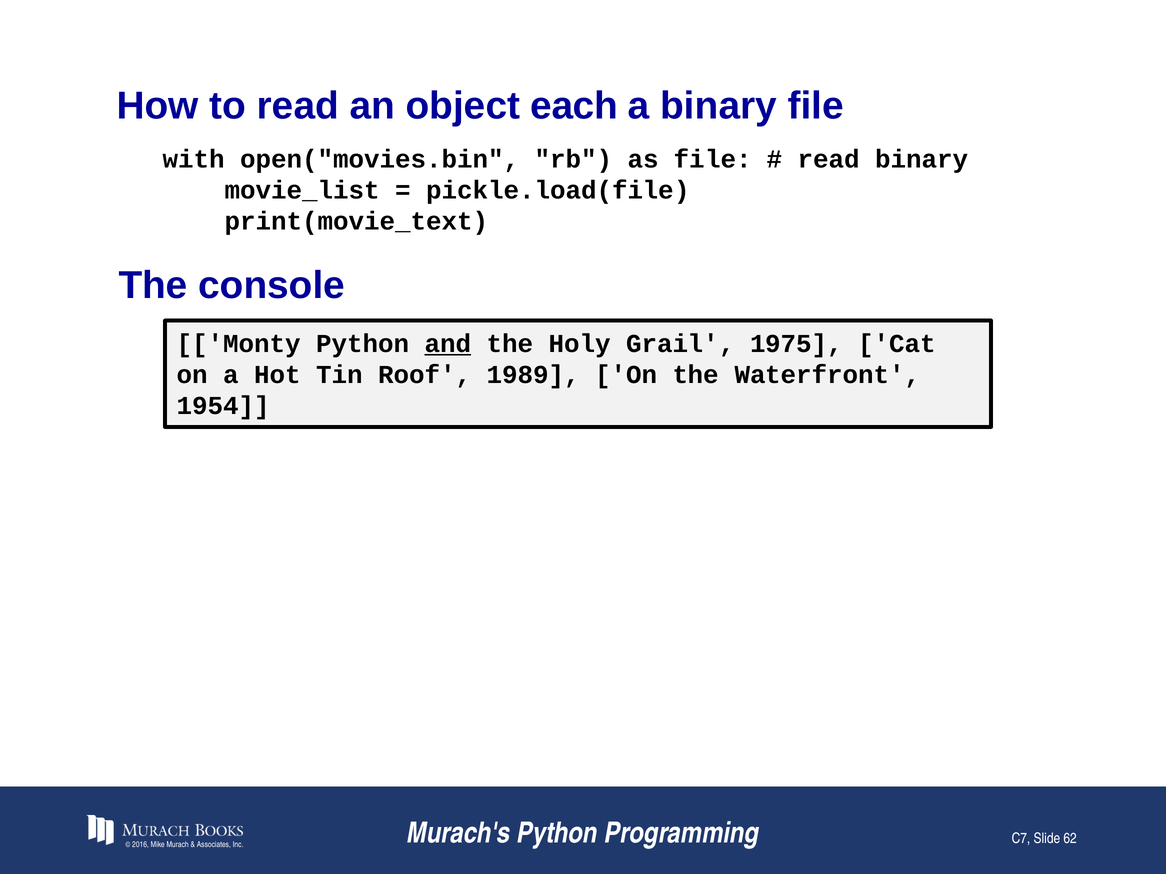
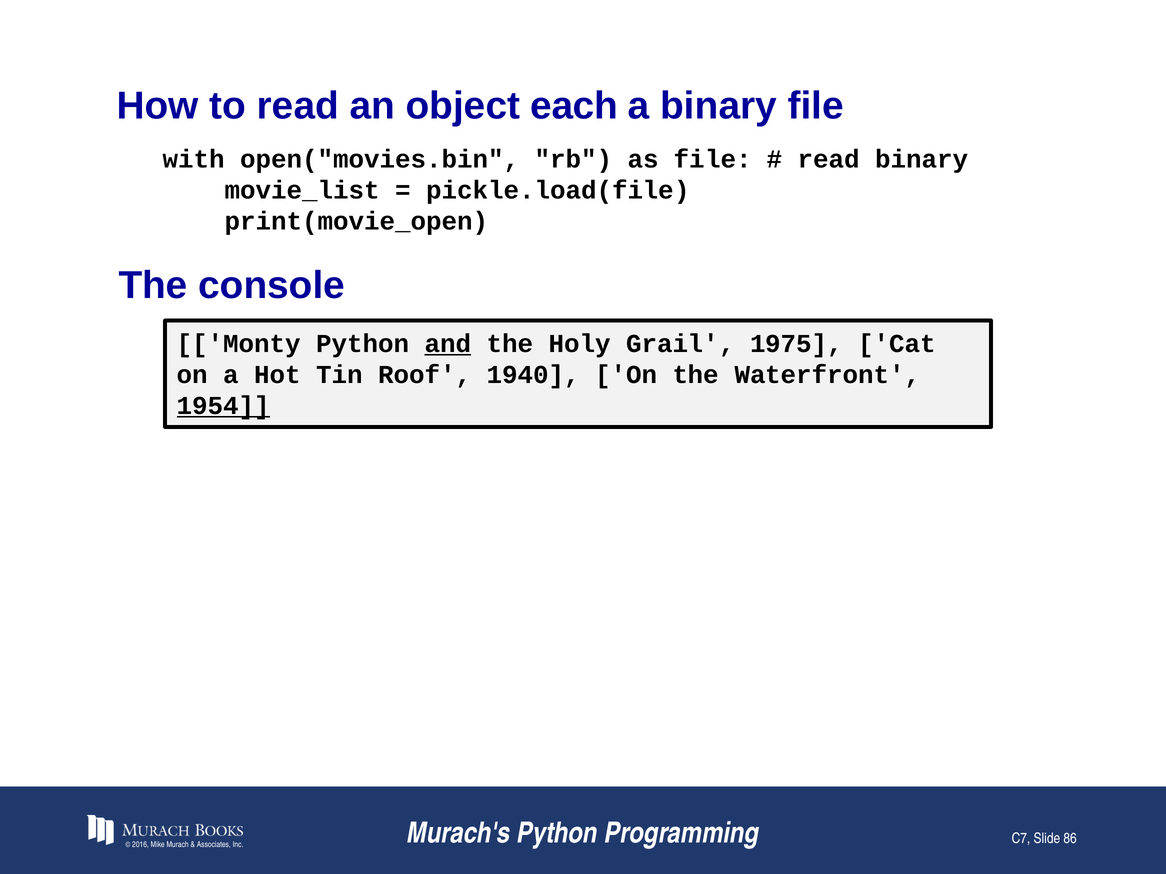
print(movie_text: print(movie_text -> print(movie_open (357, 221)
1989: 1989 -> 1940 (533, 375)
1954 underline: none -> present (223, 406)
62: 62 -> 86 (1070, 839)
